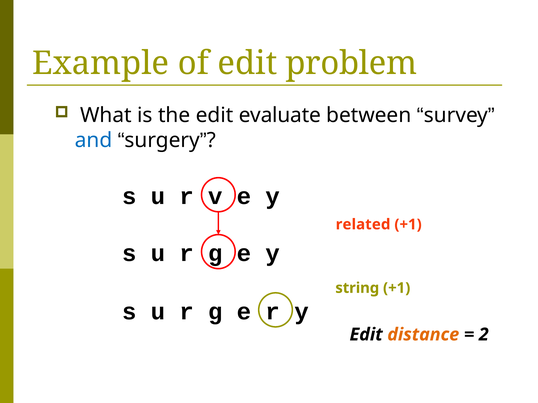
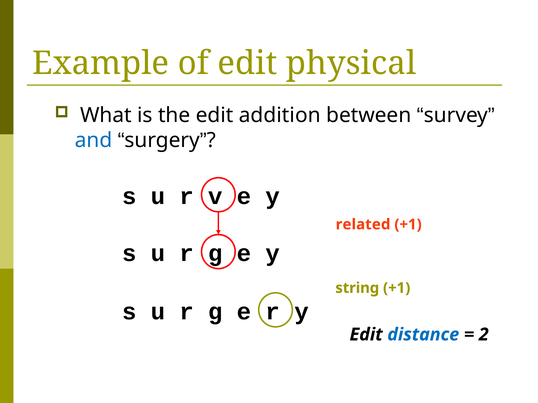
problem: problem -> physical (351, 63)
evaluate: evaluate -> addition (280, 115)
distance colour: orange -> blue (423, 335)
